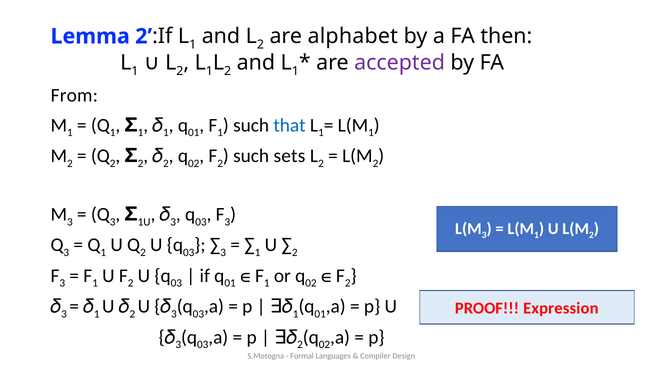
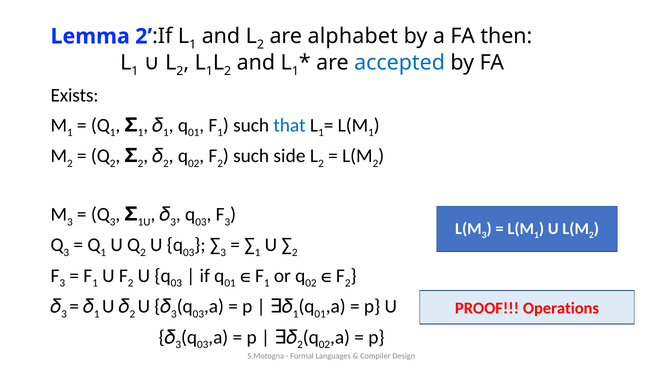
accepted colour: purple -> blue (400, 63)
From: From -> Exists (75, 95)
sets: sets -> side (289, 156)
Expression: Expression -> Operations (561, 308)
